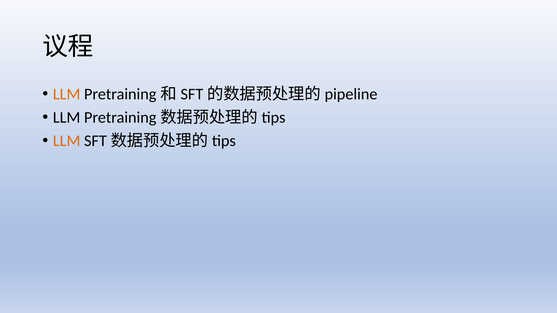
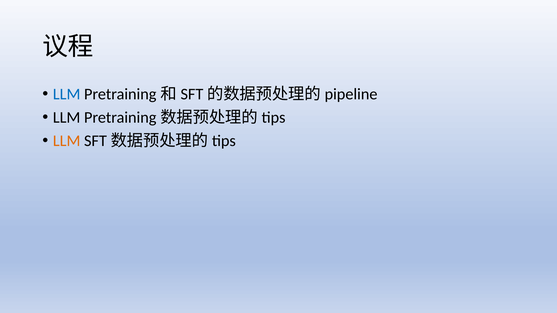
LLM colour: orange -> blue (67, 94)
